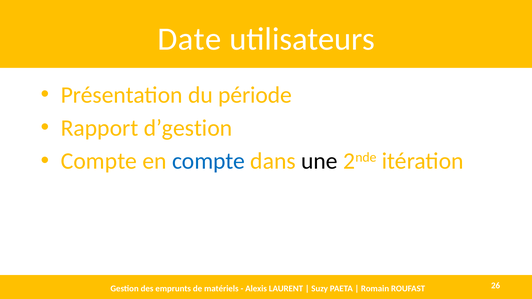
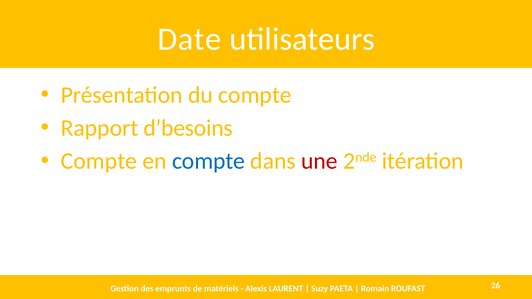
du période: période -> compte (255, 95)
d’gestion: d’gestion -> d’besoins (188, 128)
une colour: black -> red (319, 161)
